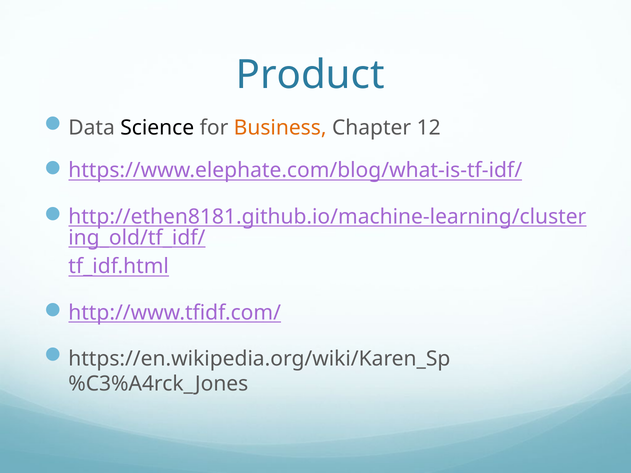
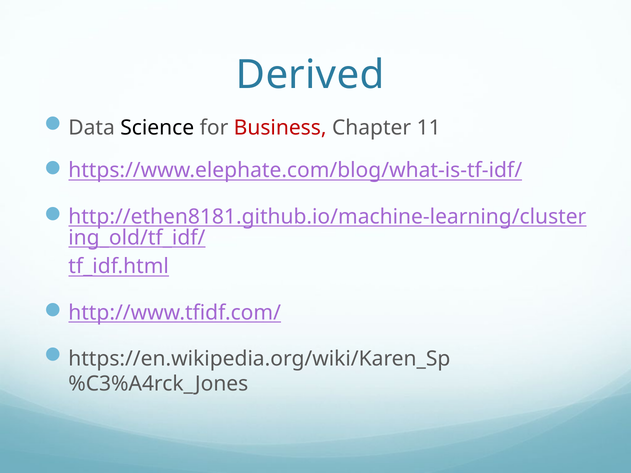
Product: Product -> Derived (310, 75)
Business colour: orange -> red (280, 128)
12: 12 -> 11 (429, 128)
